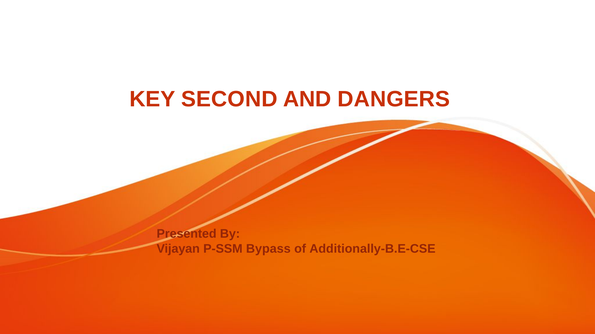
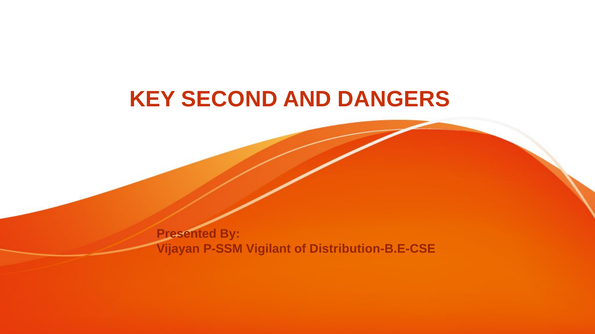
Bypass: Bypass -> Vigilant (268, 249)
Additionally-B.E-CSE: Additionally-B.E-CSE -> Distribution-B.E-CSE (372, 249)
